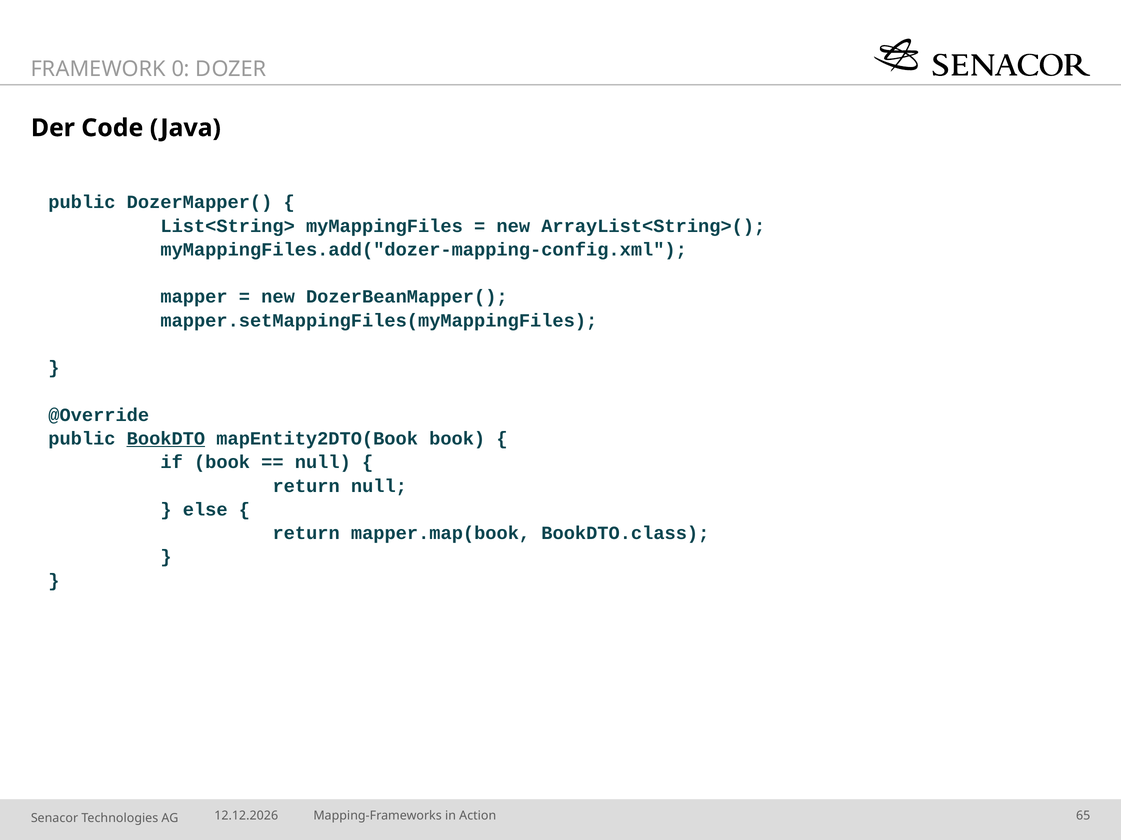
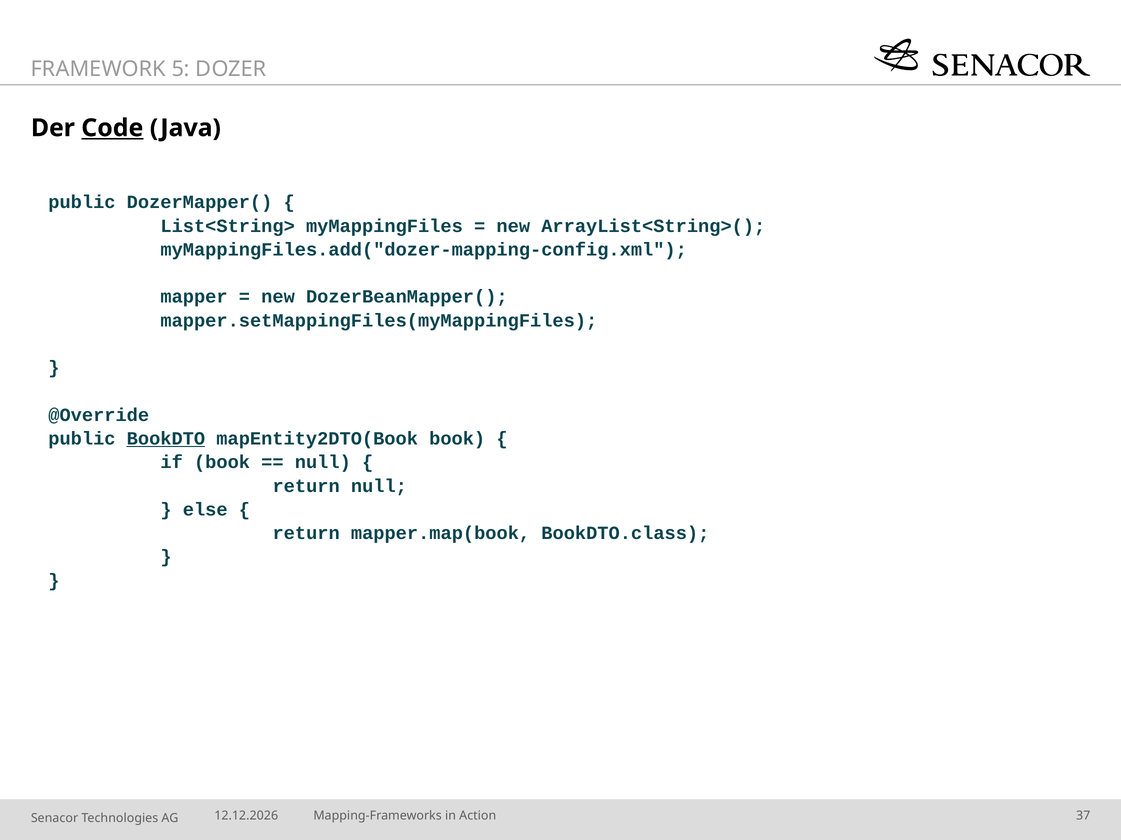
0: 0 -> 5 (181, 69)
Code underline: none -> present (112, 128)
65: 65 -> 37 (1083, 816)
